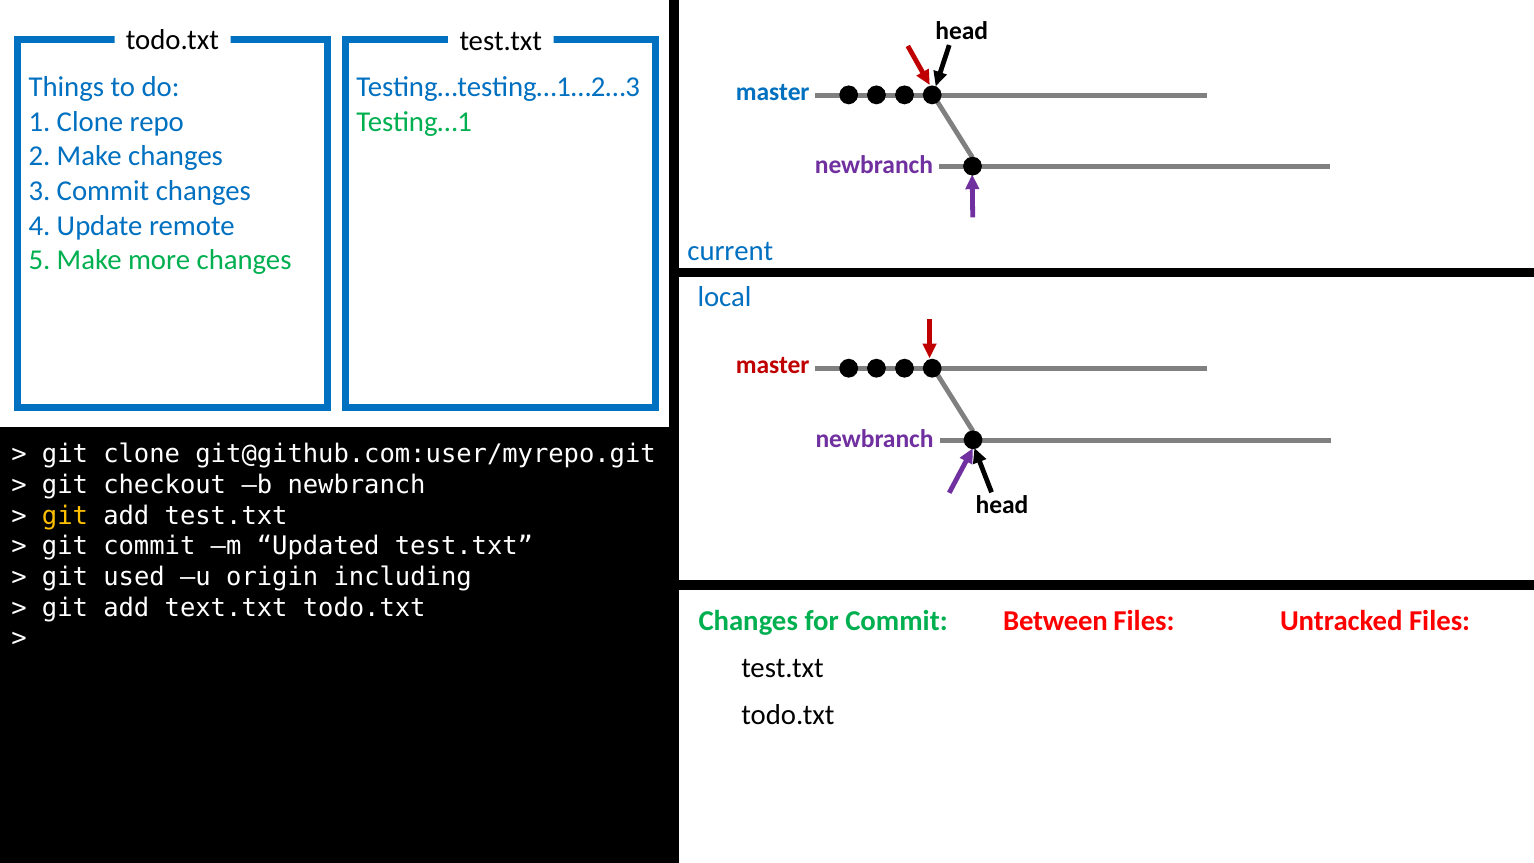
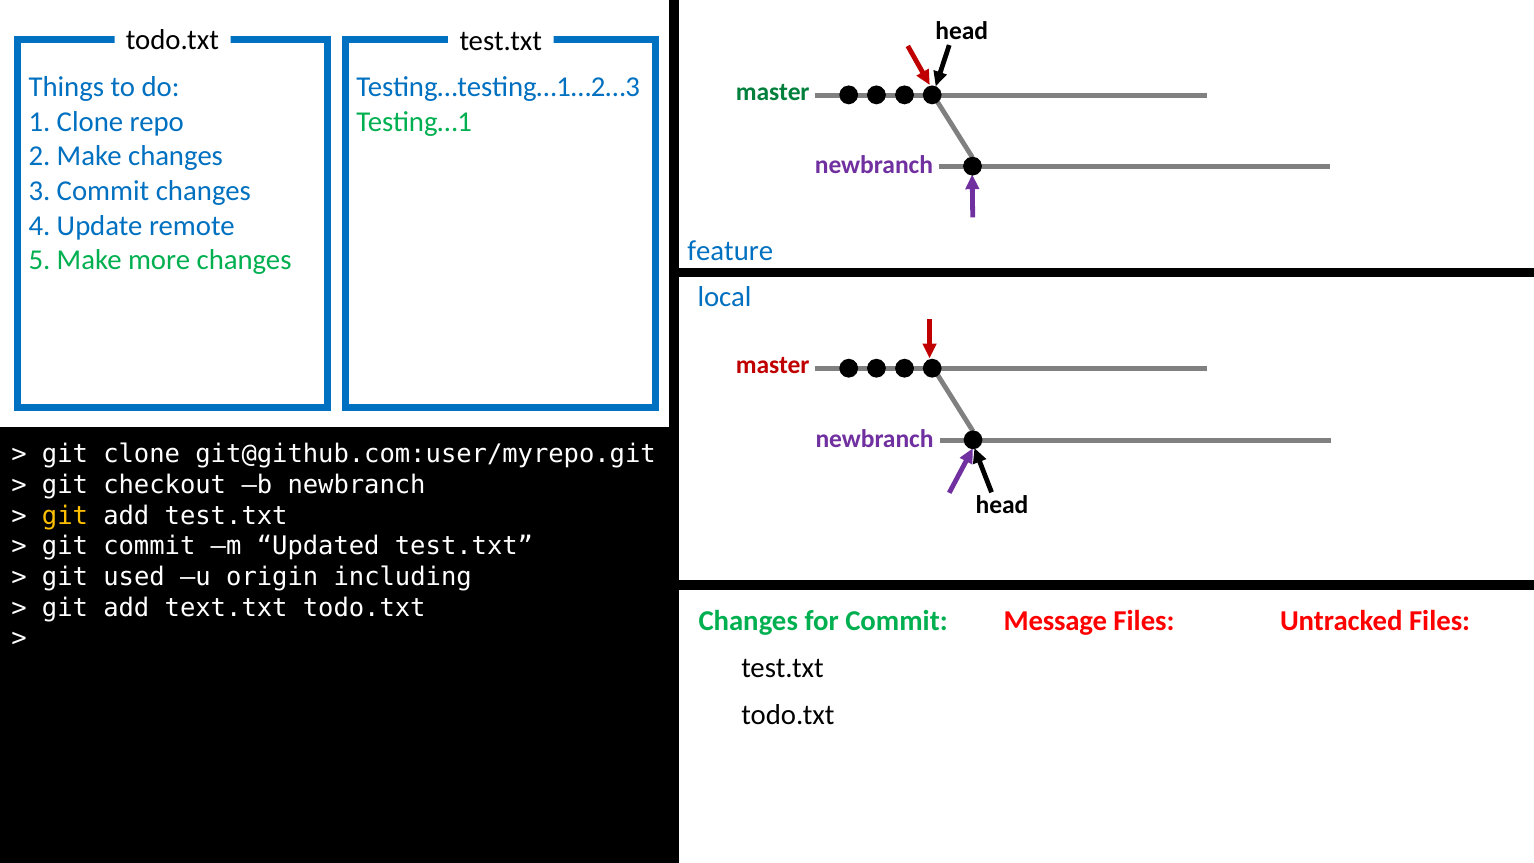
master colour: blue -> green (773, 92)
current: current -> feature (730, 251)
Between: Between -> Message (1055, 621)
